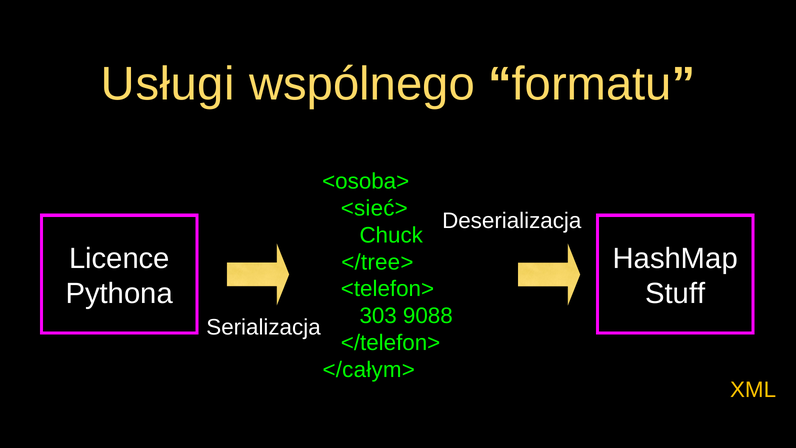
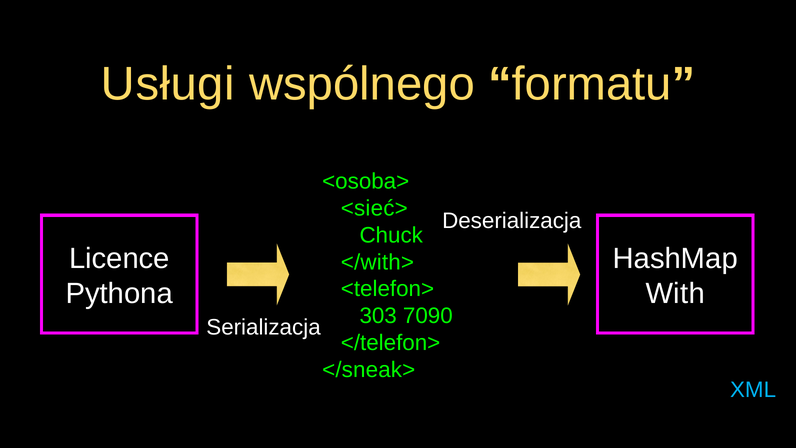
</tree>: </tree> -> </with> (377, 262)
Stuff: Stuff -> With (675, 294)
9088: 9088 -> 7090 (428, 316)
</całym>: </całym> -> </sneak> (369, 370)
XML colour: yellow -> light blue (753, 390)
